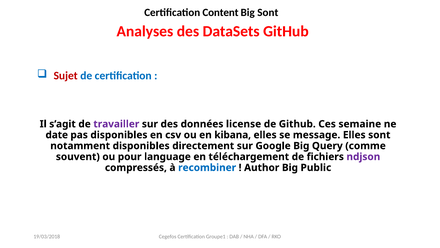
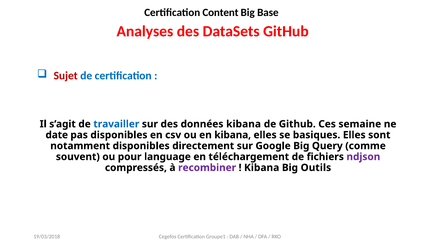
Big Sont: Sont -> Base (268, 12)
travailler colour: purple -> blue (116, 124)
données license: license -> kibana (244, 124)
message: message -> basiques (317, 135)
recombiner colour: blue -> purple (207, 167)
Author: Author -> Kibana (262, 167)
Public: Public -> Outils (316, 167)
